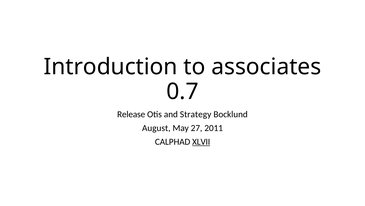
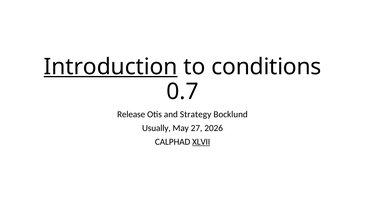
Introduction underline: none -> present (111, 67)
associates: associates -> conditions (266, 67)
August: August -> Usually (156, 128)
2011: 2011 -> 2026 (214, 128)
